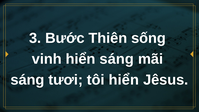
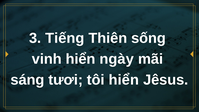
Bước: Bước -> Tiếng (65, 38)
hiển sáng: sáng -> ngày (117, 59)
